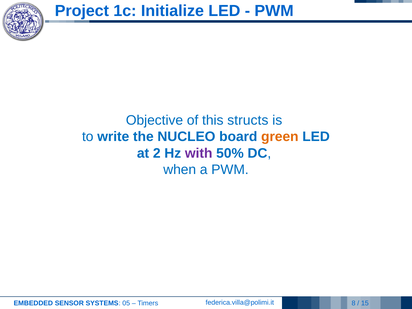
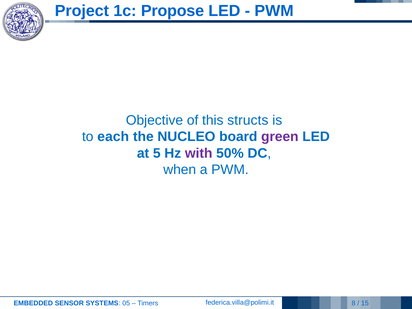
Initialize: Initialize -> Propose (173, 11)
write: write -> each (113, 137)
green colour: orange -> purple (280, 137)
2: 2 -> 5 (157, 153)
